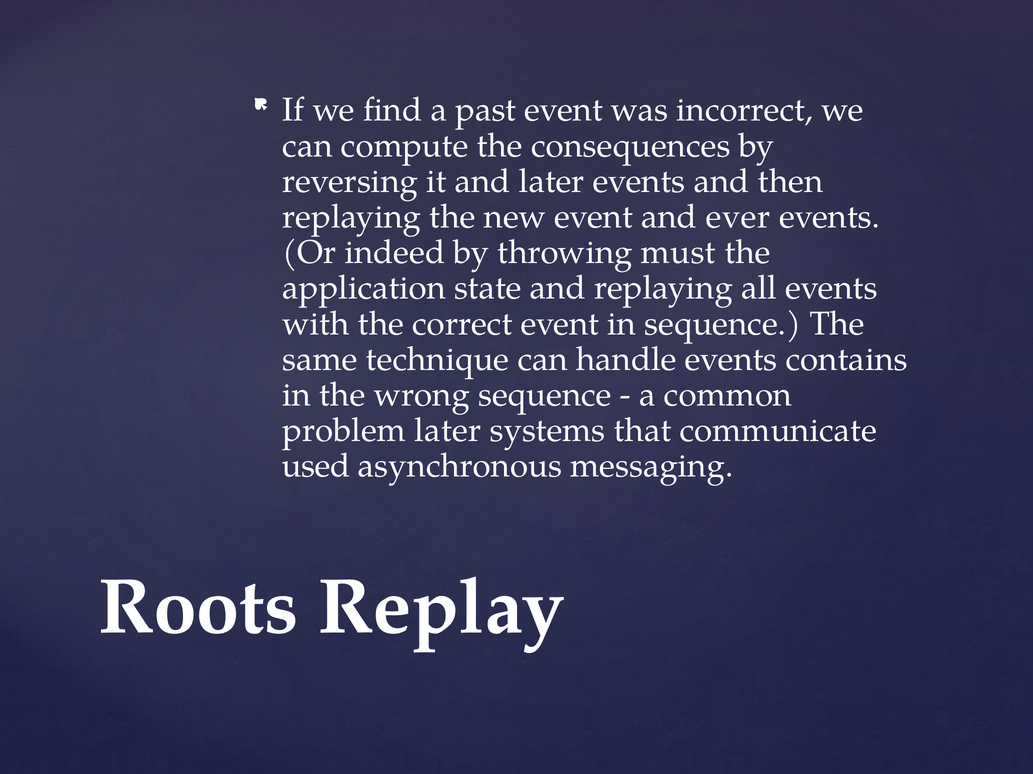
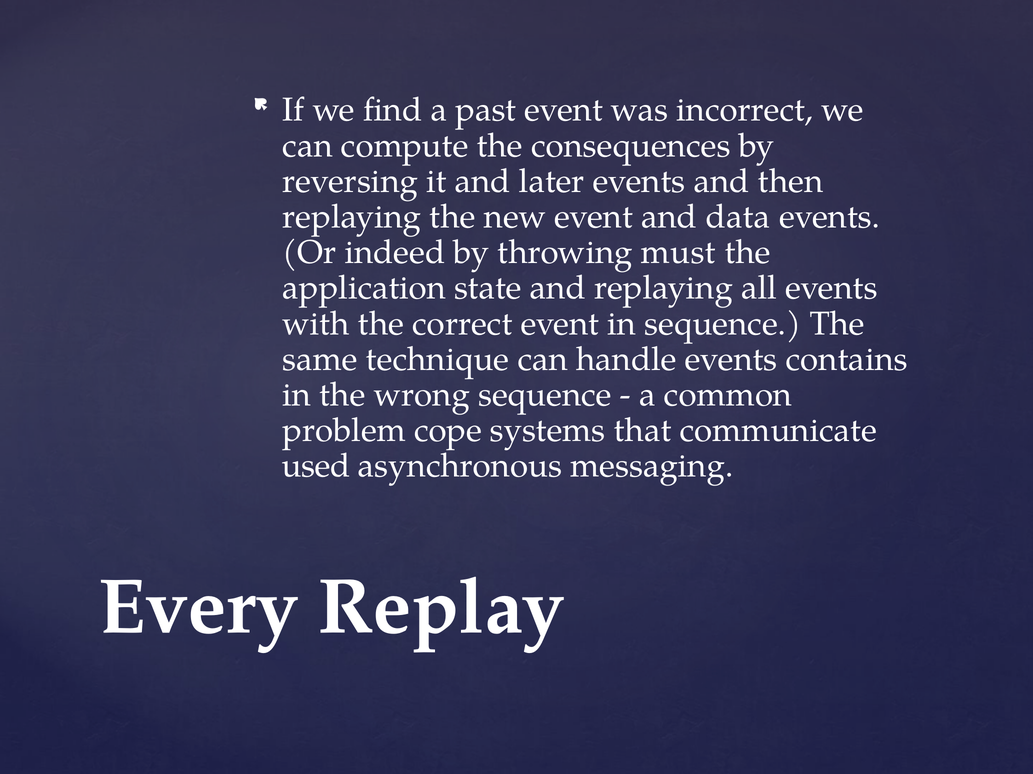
ever: ever -> data (738, 217)
problem later: later -> cope (448, 431)
Roots: Roots -> Every (198, 608)
